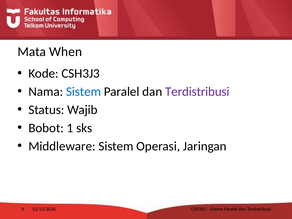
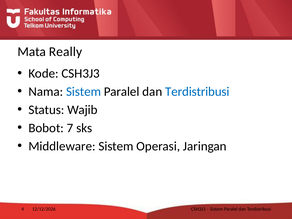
When: When -> Really (66, 52)
Terdistribusi colour: purple -> blue (197, 92)
1: 1 -> 7 (70, 128)
